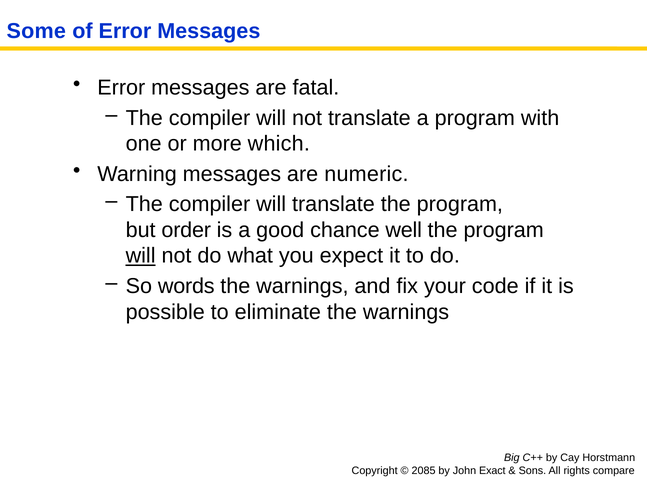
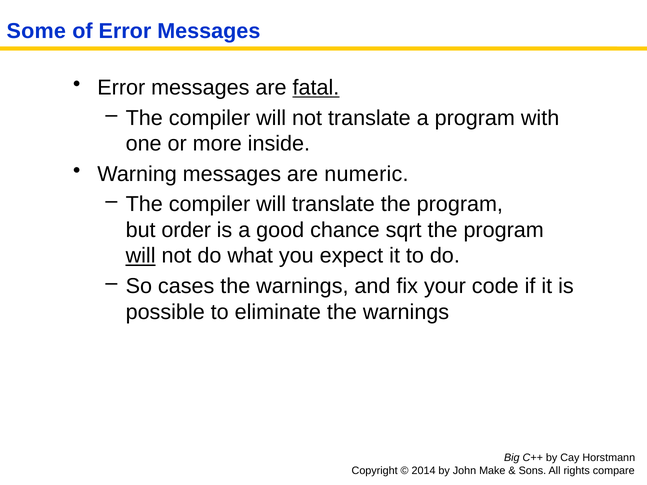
fatal underline: none -> present (316, 88)
which: which -> inside (279, 144)
well: well -> sqrt (404, 230)
words: words -> cases (186, 286)
2085: 2085 -> 2014 (424, 471)
Exact: Exact -> Make (492, 471)
